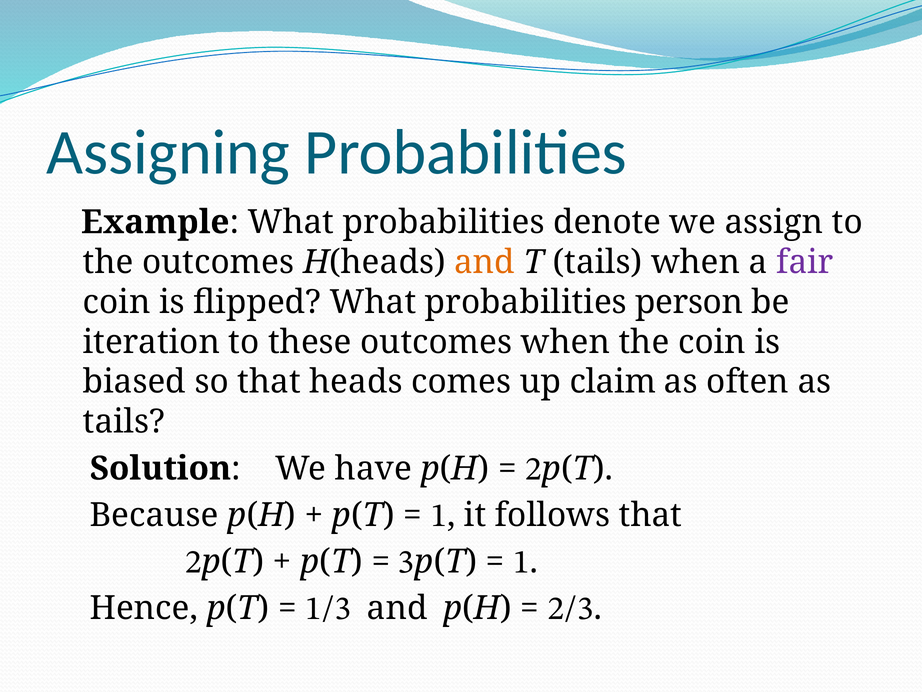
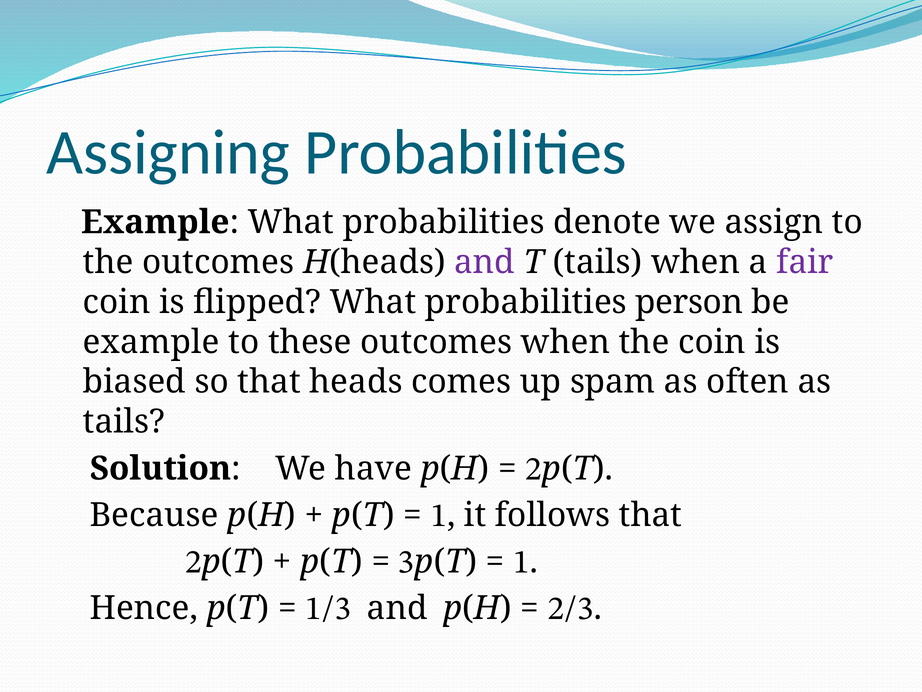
and colour: orange -> purple (485, 262)
iteration: iteration -> example (151, 342)
claim: claim -> spam (613, 382)
